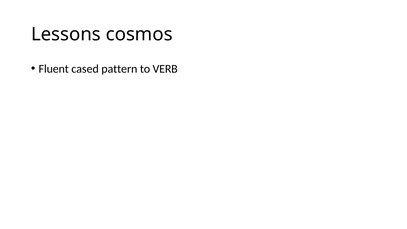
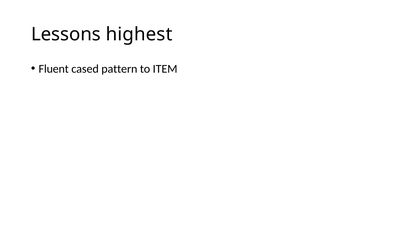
cosmos: cosmos -> highest (139, 34)
VERB: VERB -> ITEM (165, 69)
